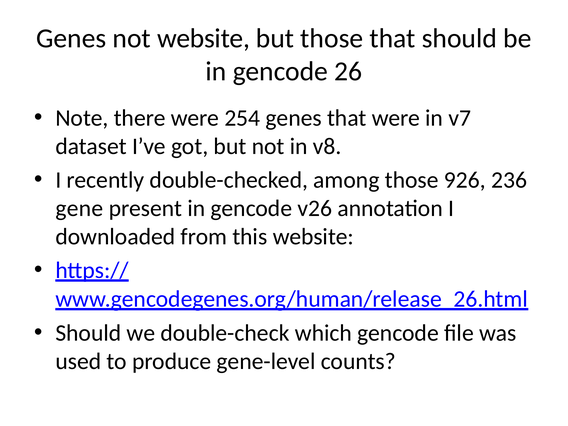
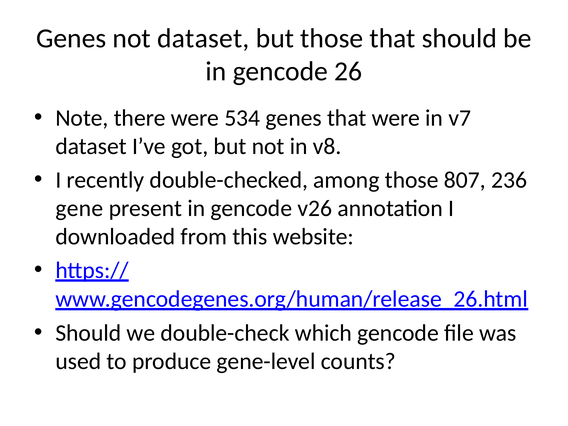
not website: website -> dataset (203, 38)
254: 254 -> 534 (242, 118)
926: 926 -> 807 (465, 180)
